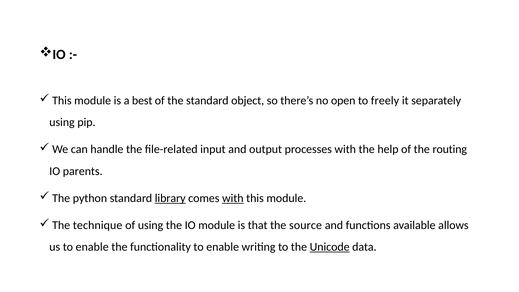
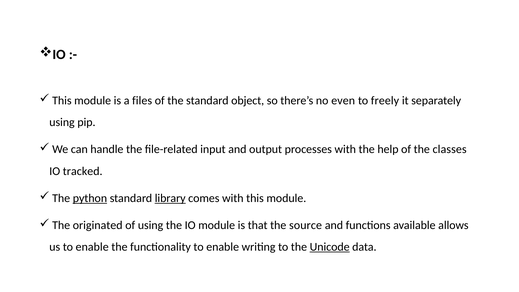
best: best -> files (142, 101)
open: open -> even (343, 101)
routing: routing -> classes (450, 149)
parents: parents -> tracked (83, 171)
python underline: none -> present (90, 198)
with underline: present -> none (233, 198)
technique: technique -> originated (98, 225)
